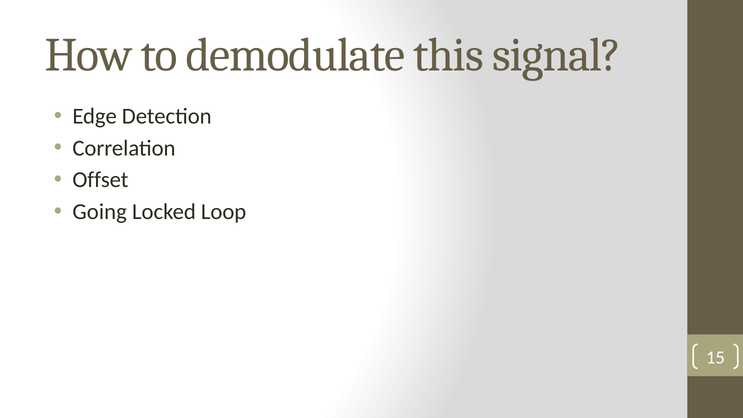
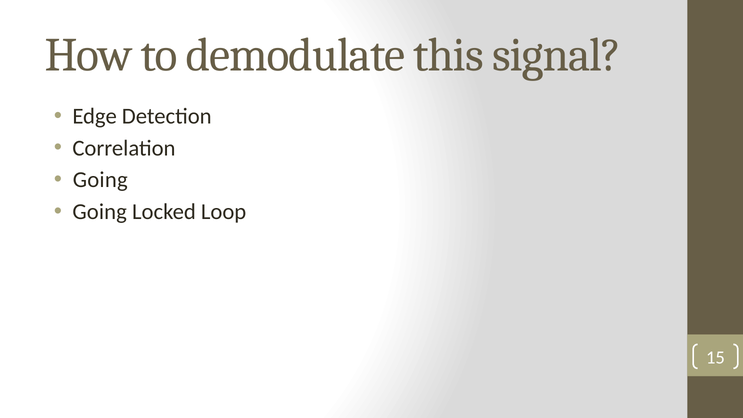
Offset: Offset -> Going (100, 180)
